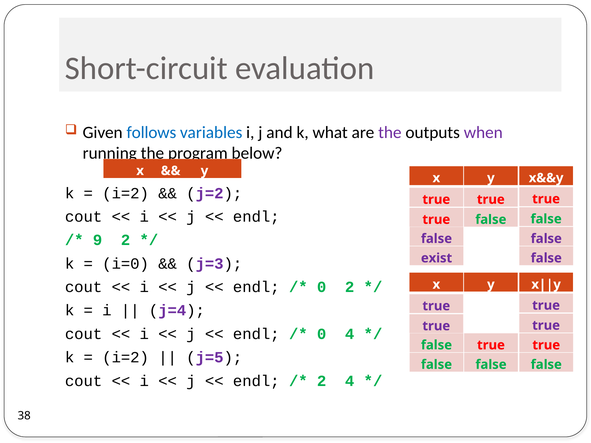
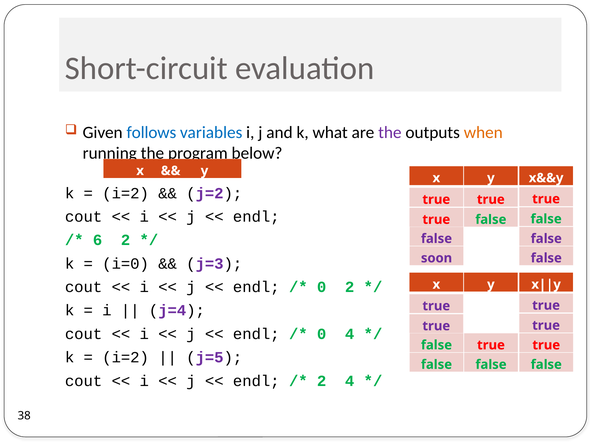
when colour: purple -> orange (483, 133)
9: 9 -> 6 (98, 240)
exist: exist -> soon (437, 258)
